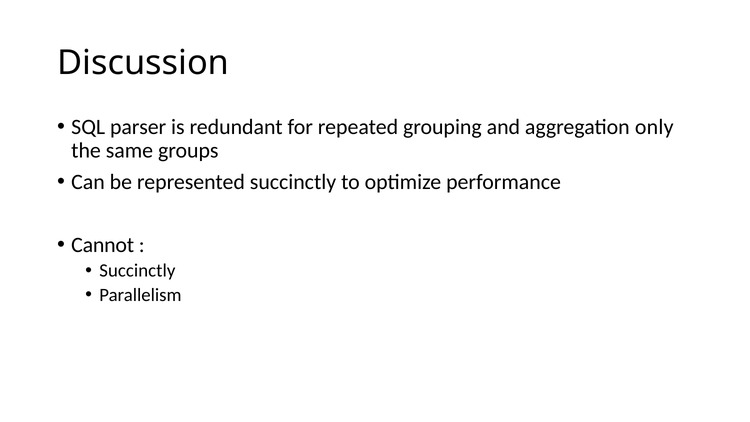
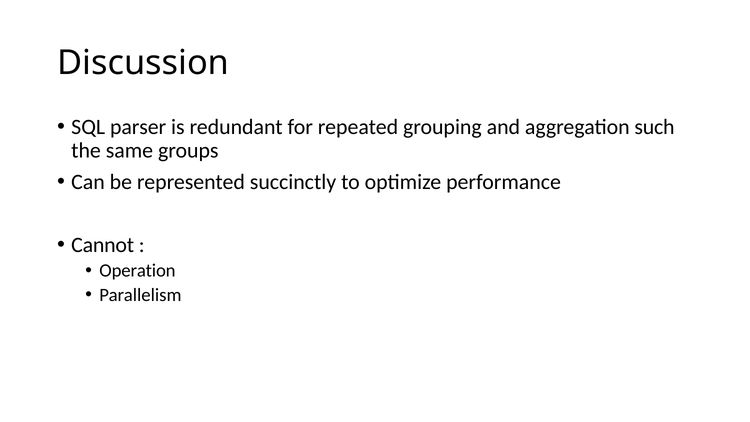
only: only -> such (655, 127)
Succinctly: Succinctly -> Operation (137, 271)
